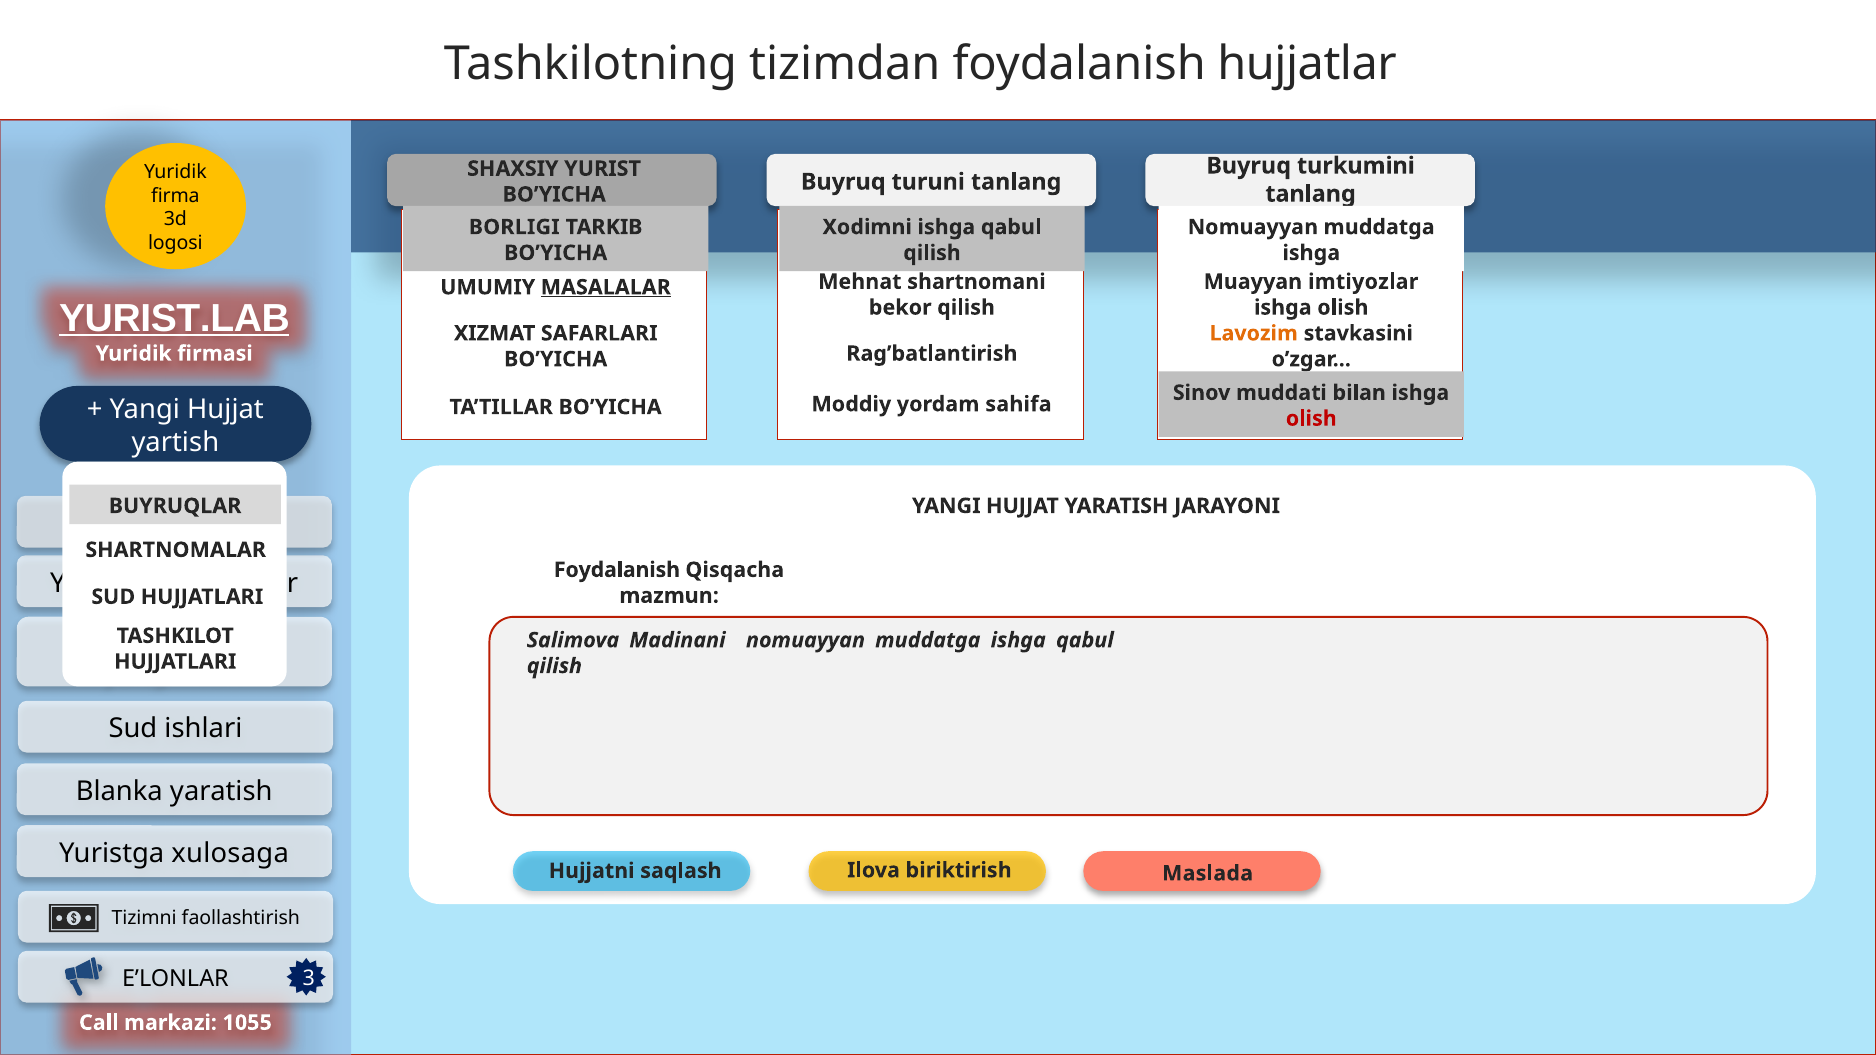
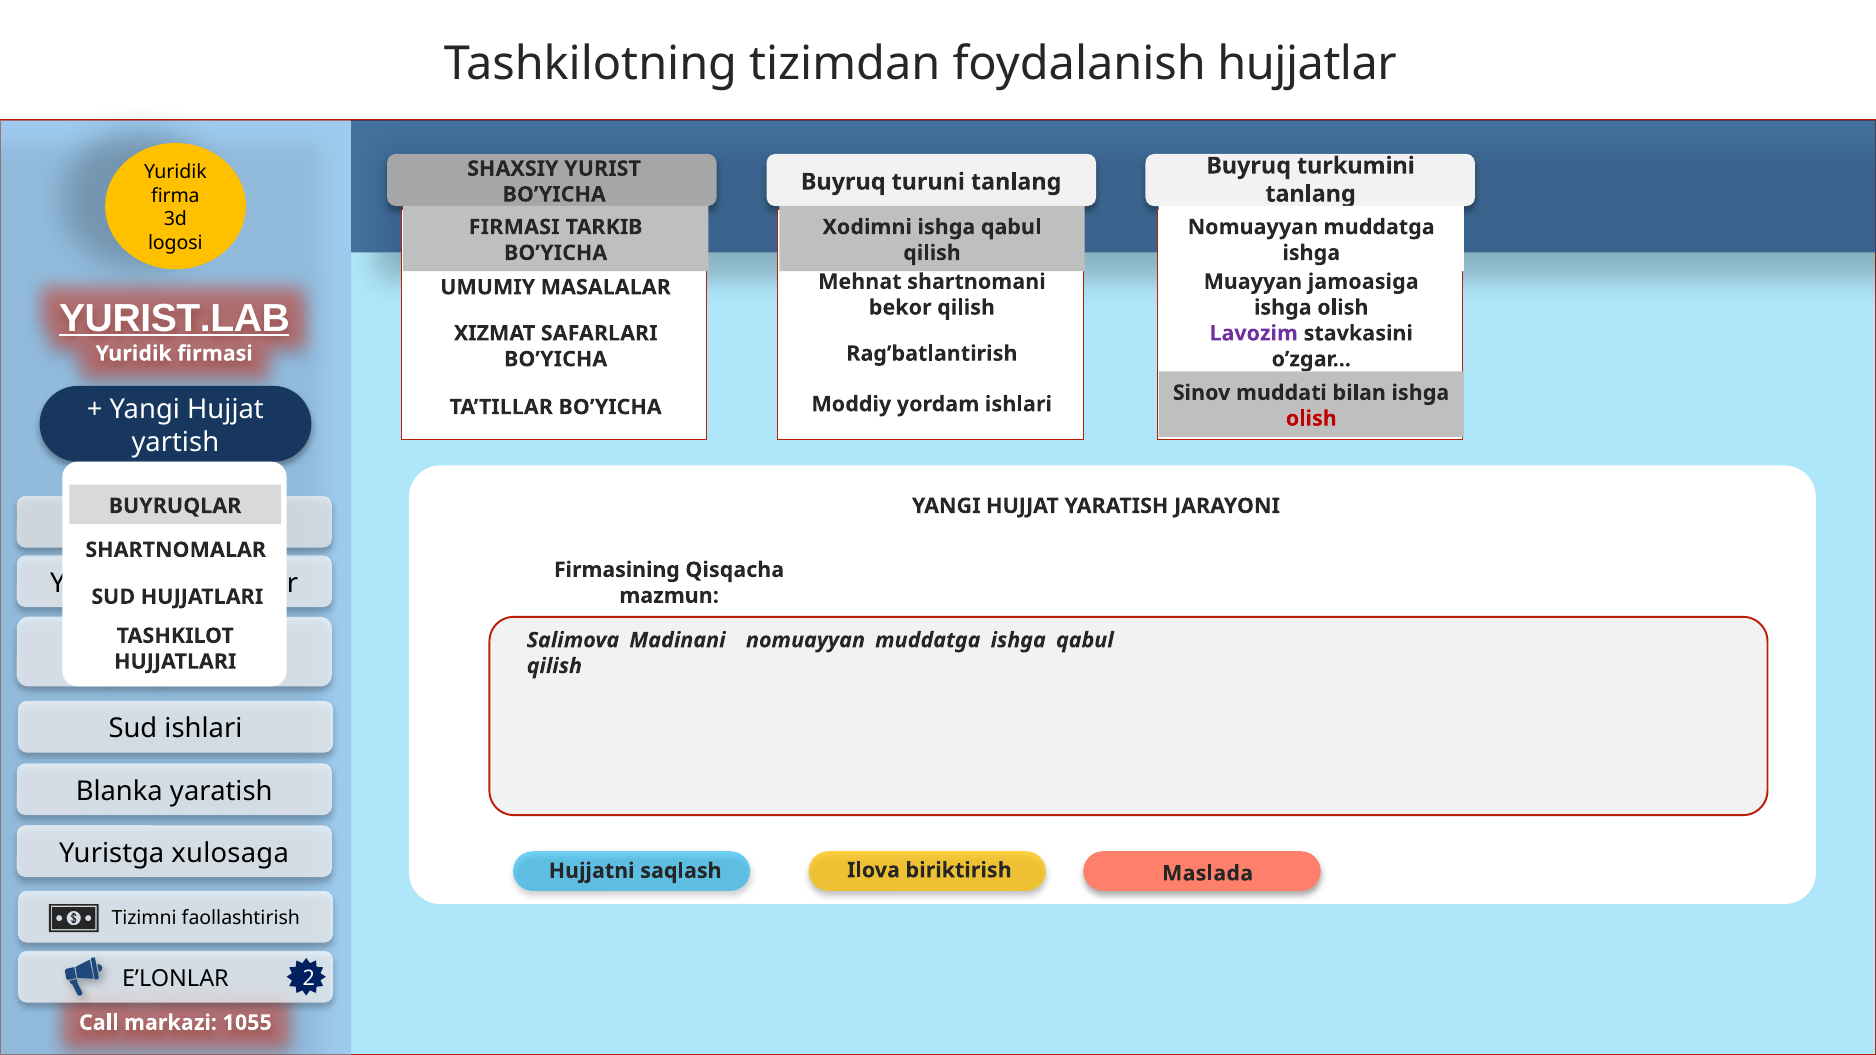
BORLIGI: BORLIGI -> FIRMASI (514, 227)
imtiyozlar: imtiyozlar -> jamoasiga (1363, 282)
MASALALAR underline: present -> none (606, 287)
Lavozim colour: orange -> purple (1254, 333)
yordam sahifa: sahifa -> ishlari (1018, 404)
Foydalanish: Foydalanish -> Firmasining (617, 570)
3: 3 -> 2 (309, 978)
